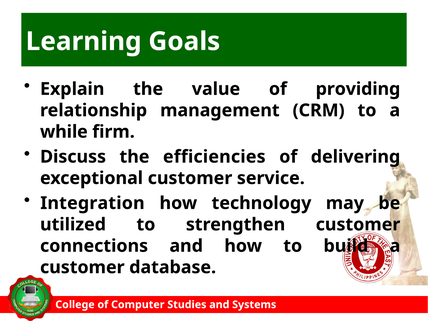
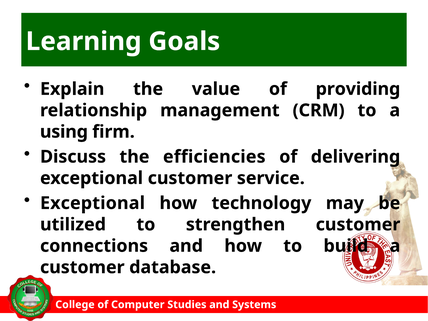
while: while -> using (64, 132)
Integration: Integration -> Exceptional (92, 203)
